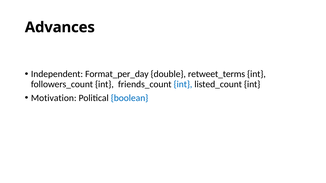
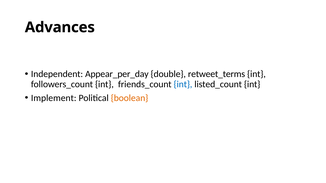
Format_per_day: Format_per_day -> Appear_per_day (117, 74)
Motivation: Motivation -> Implement (54, 98)
boolean colour: blue -> orange (130, 98)
